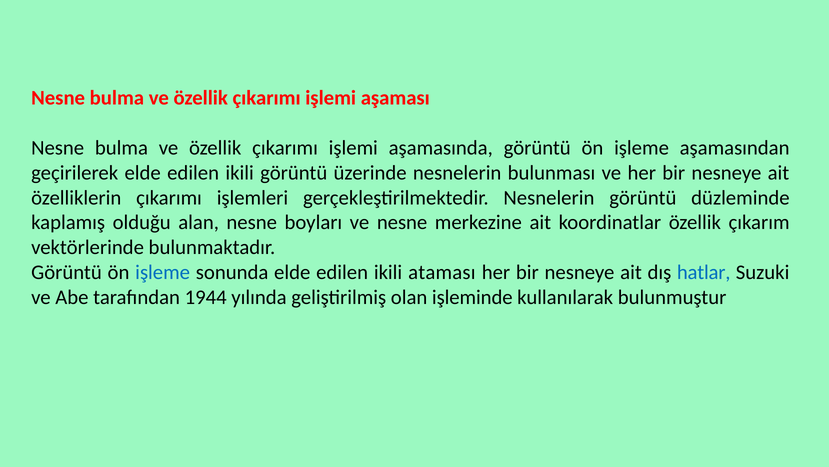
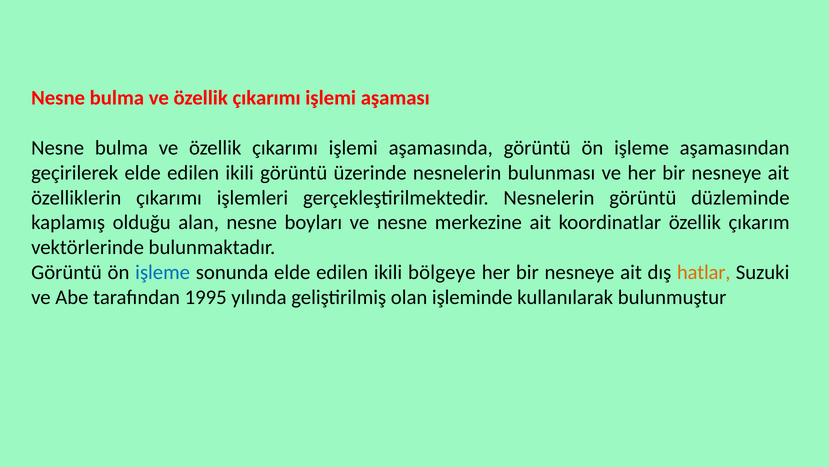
ataması: ataması -> bölgeye (442, 272)
hatlar colour: blue -> orange (704, 272)
1944: 1944 -> 1995 (206, 297)
